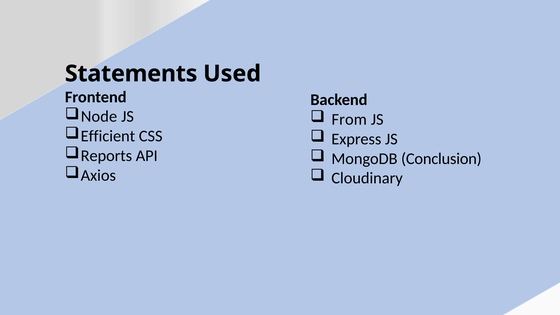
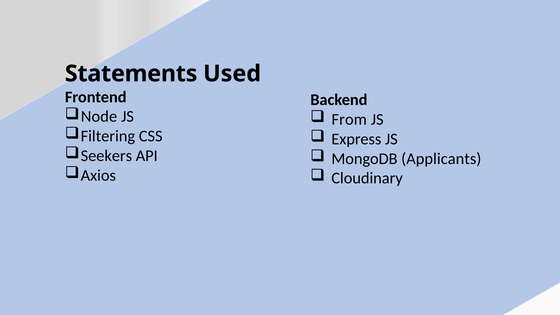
Efficient: Efficient -> Filtering (108, 136)
Reports: Reports -> Seekers (106, 156)
Conclusion: Conclusion -> Applicants (441, 159)
